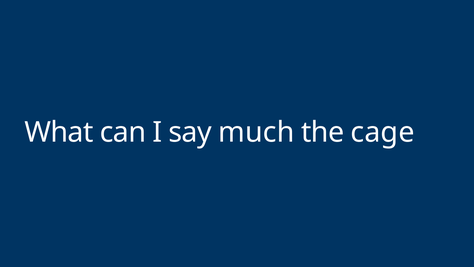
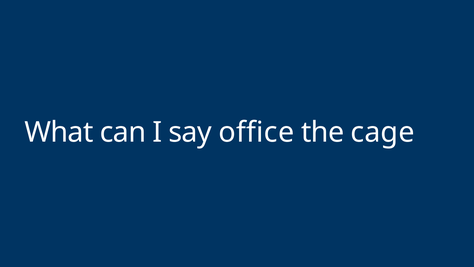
much: much -> office (256, 132)
